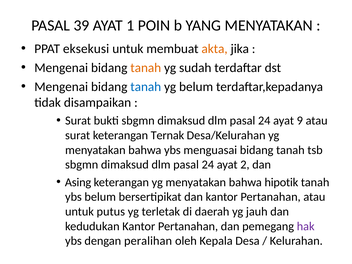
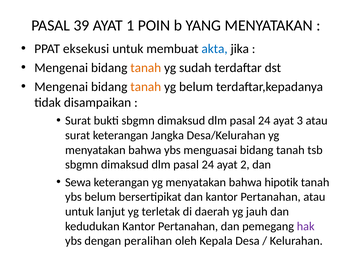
akta colour: orange -> blue (215, 49)
tanah colour: blue -> orange (146, 87)
9: 9 -> 3 (300, 121)
Ternak: Ternak -> Jangka (167, 135)
Asing: Asing -> Sewa (78, 182)
putus: putus -> lanjut (111, 212)
